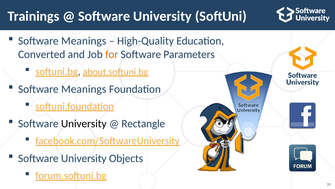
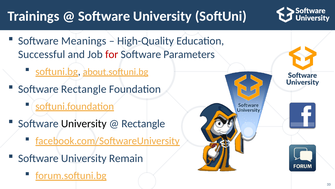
Converted: Converted -> Successful (42, 54)
for colour: orange -> red (112, 54)
Meanings: Meanings -> Rectangle (84, 89)
Objects: Objects -> Remain (126, 158)
